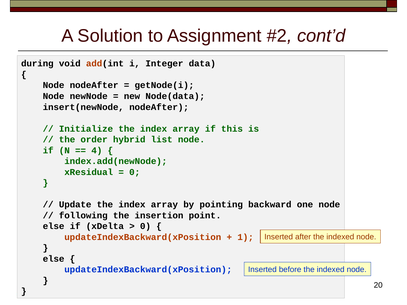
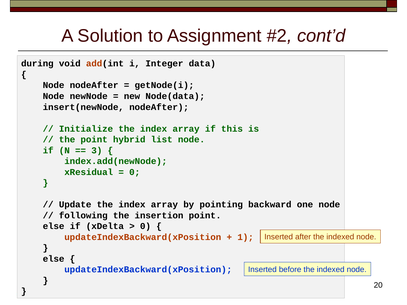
the order: order -> point (94, 140)
4: 4 -> 3 (97, 151)
